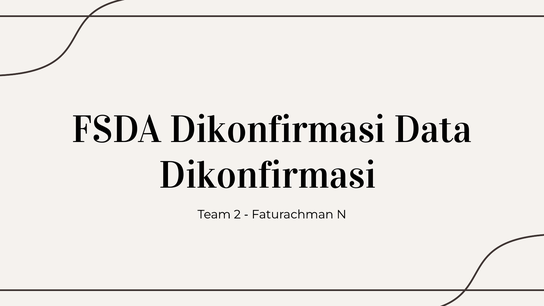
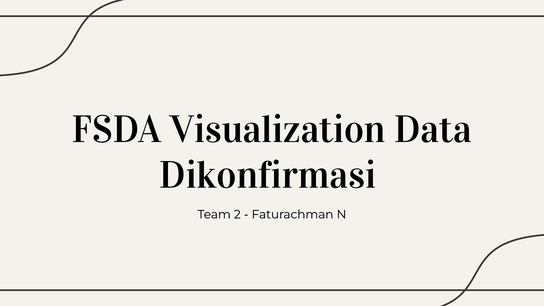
FSDA Dikonfirmasi: Dikonfirmasi -> Visualization (278, 129)
